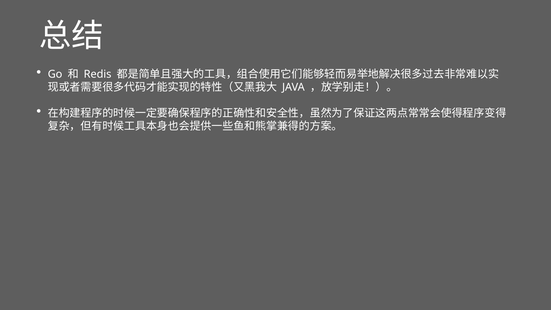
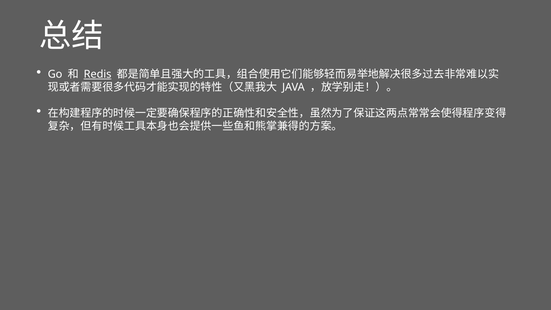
Redis underline: none -> present (98, 74)
